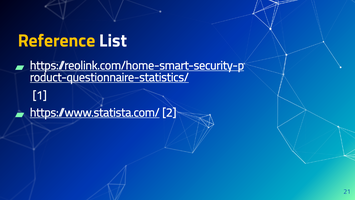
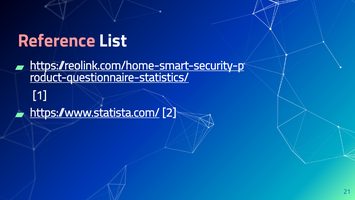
Reference colour: yellow -> pink (57, 41)
